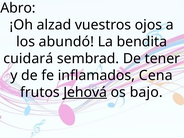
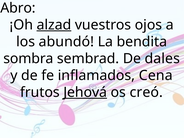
alzad underline: none -> present (54, 25)
cuidará: cuidará -> sombra (28, 59)
tener: tener -> dales (162, 59)
bajo: bajo -> creó (146, 92)
